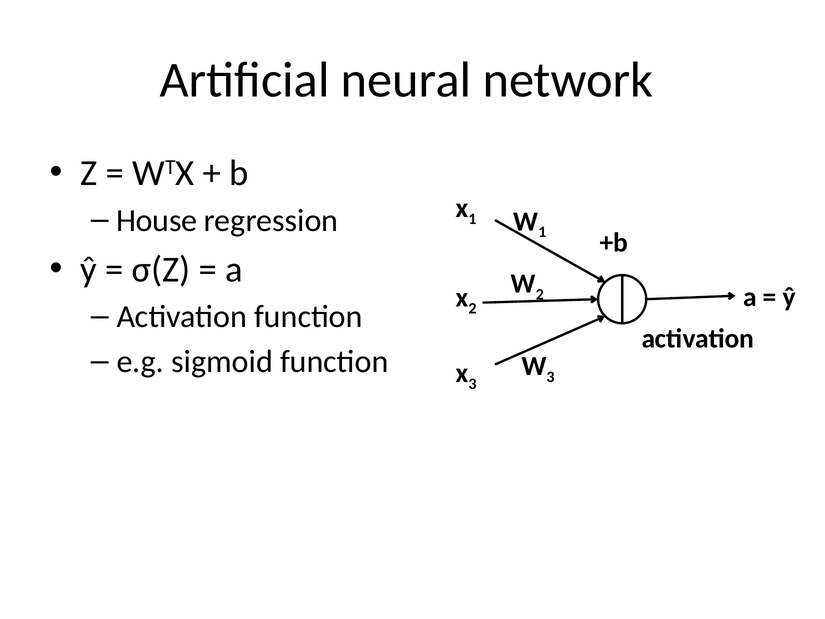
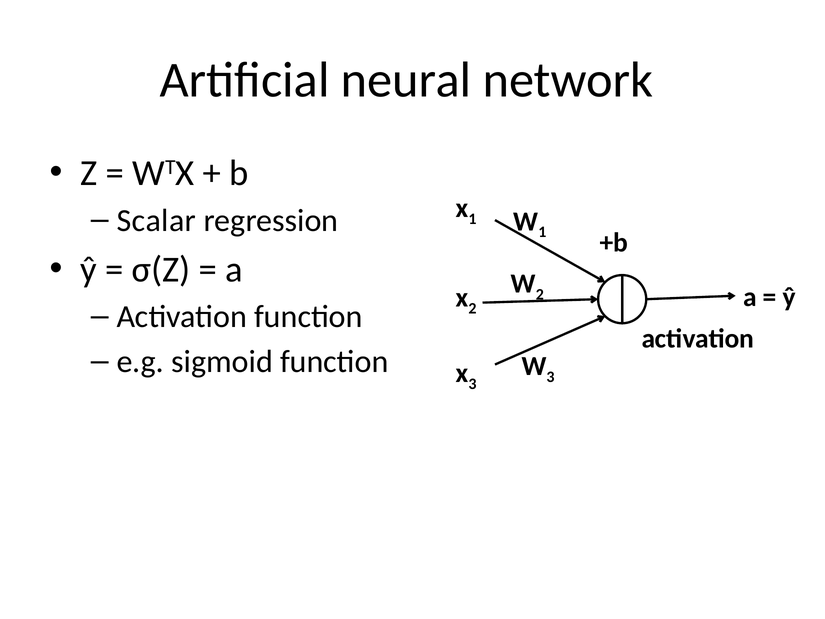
House: House -> Scalar (156, 220)
